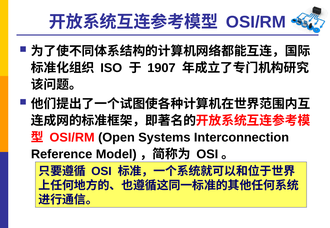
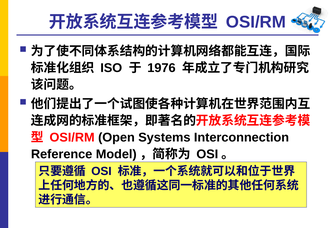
1907: 1907 -> 1976 (161, 68)
